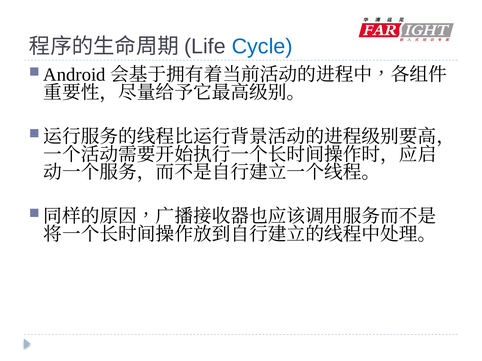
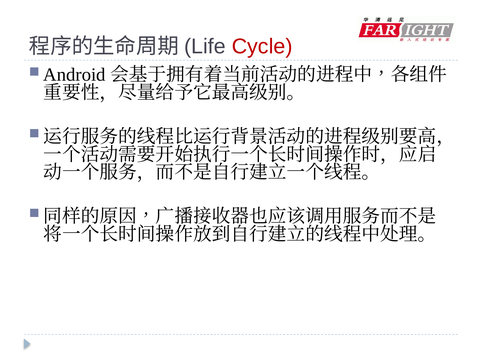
Cycle colour: blue -> red (262, 46)
